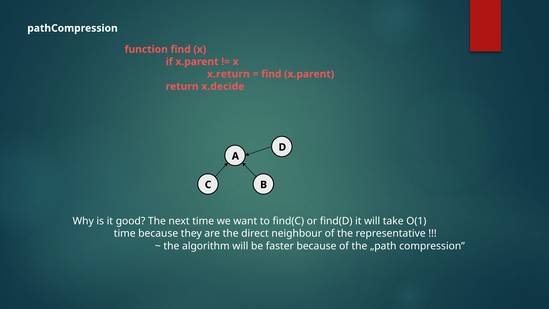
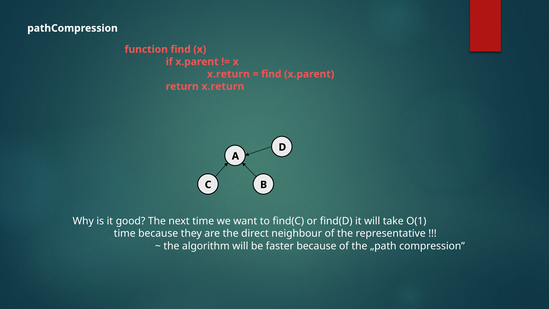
return x.decide: x.decide -> x.return (223, 86)
